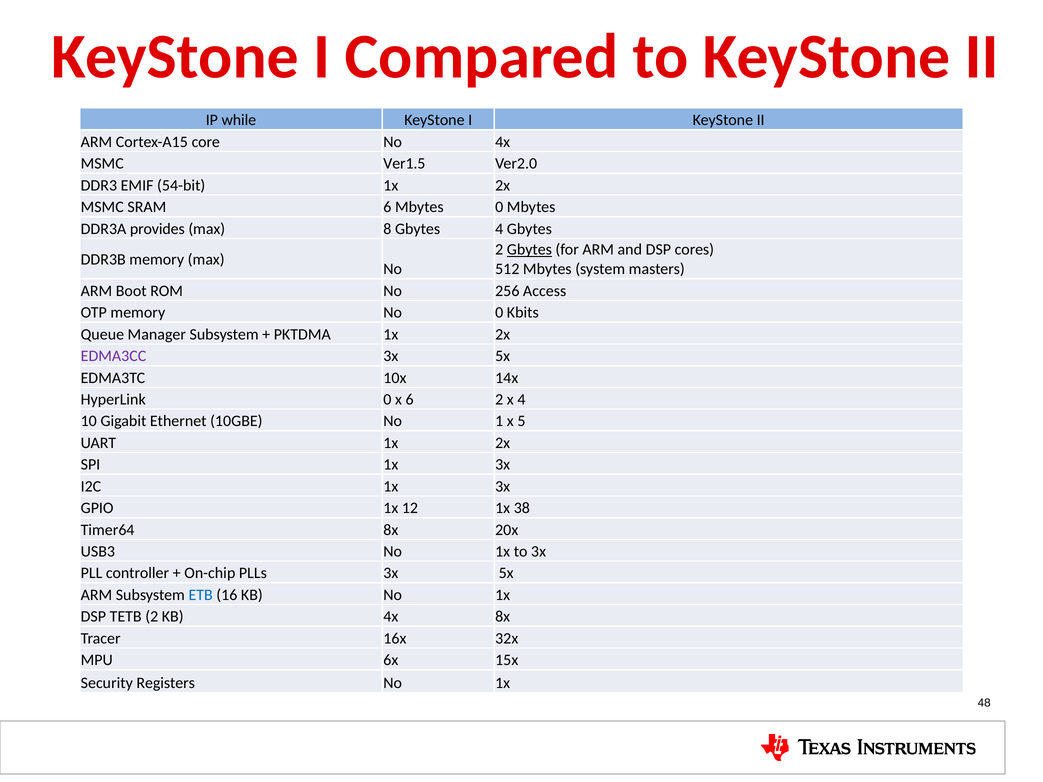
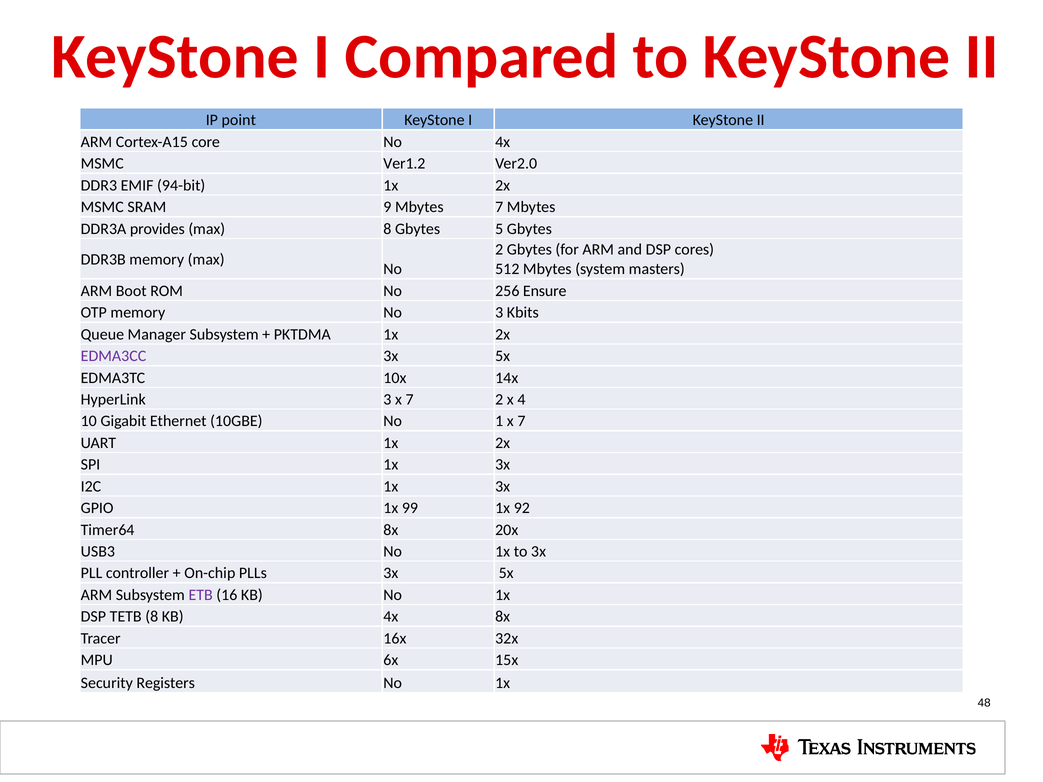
while: while -> point (239, 120)
Ver1.5: Ver1.5 -> Ver1.2 (404, 164)
54-bit: 54-bit -> 94-bit (181, 185)
SRAM 6: 6 -> 9 (387, 207)
Mbytes 0: 0 -> 7 (499, 207)
Gbytes 4: 4 -> 5 (499, 229)
Gbytes underline: present -> none (529, 250)
Access: Access -> Ensure (545, 291)
No 0: 0 -> 3 (499, 313)
HyperLink 0: 0 -> 3 (387, 400)
6: 6 -> 7 (410, 400)
1 x 5: 5 -> 7 (521, 421)
12: 12 -> 99 (410, 508)
38: 38 -> 92 (522, 508)
ETB colour: blue -> purple (201, 595)
TETB 2: 2 -> 8 (152, 617)
